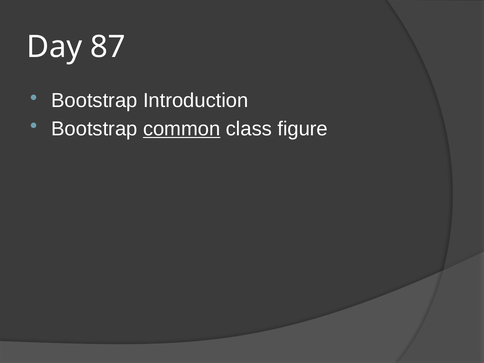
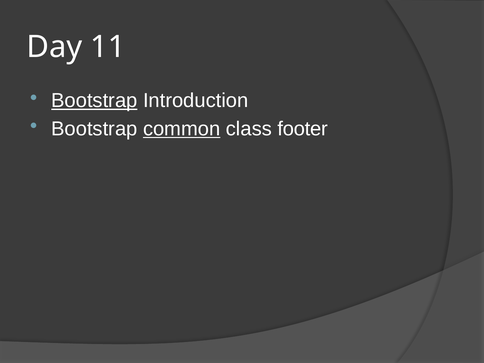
87: 87 -> 11 (108, 47)
Bootstrap underline: none -> present (94, 101)
figure: figure -> footer (303, 129)
